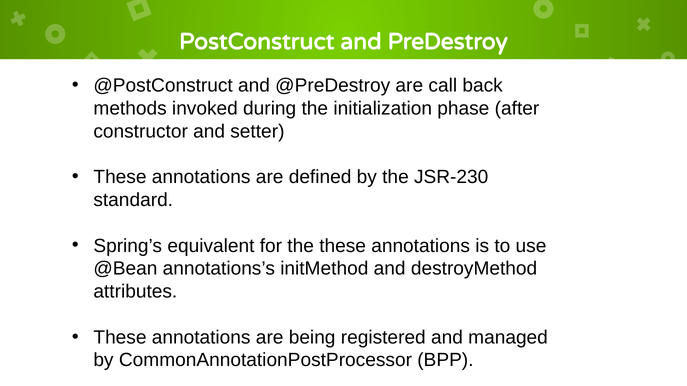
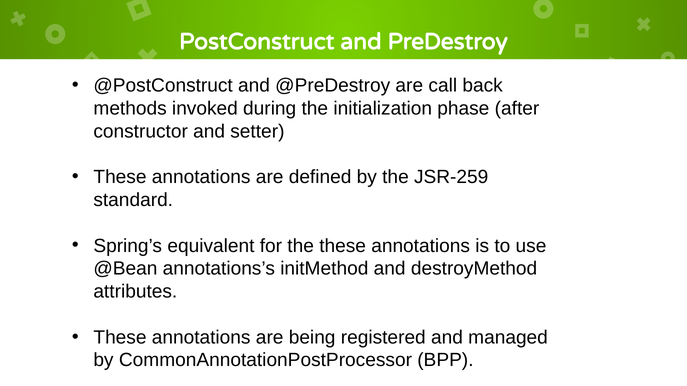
JSR-230: JSR-230 -> JSR-259 (451, 177)
